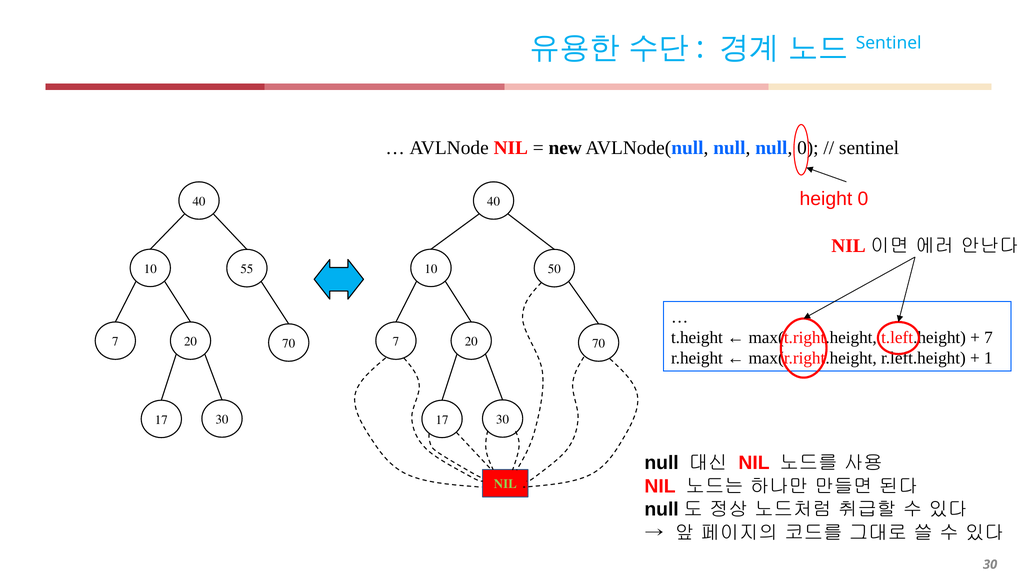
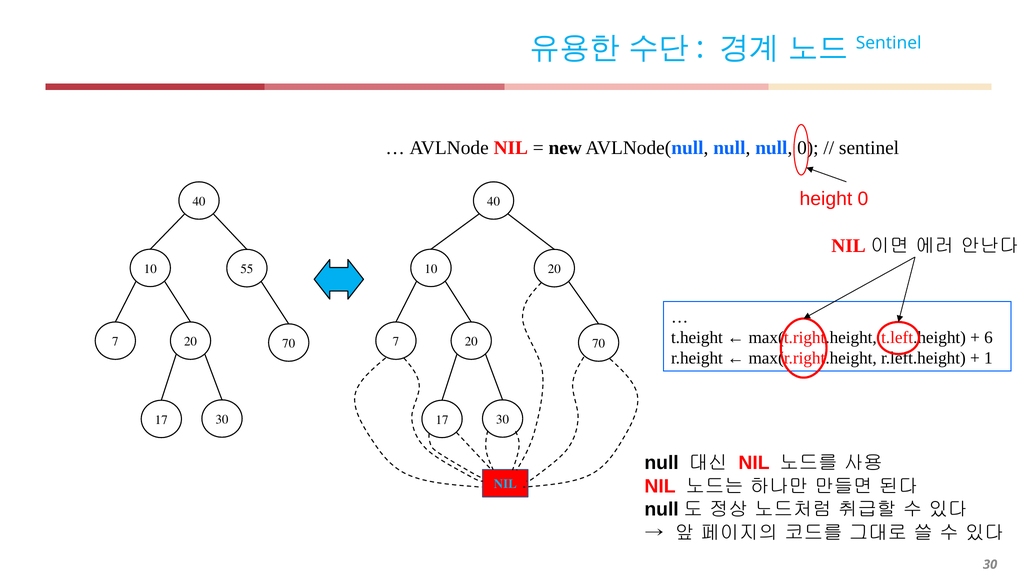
10 50: 50 -> 20 (554, 269)
7: 7 -> 6 (988, 338)
NIL colour: light green -> light blue (505, 484)
